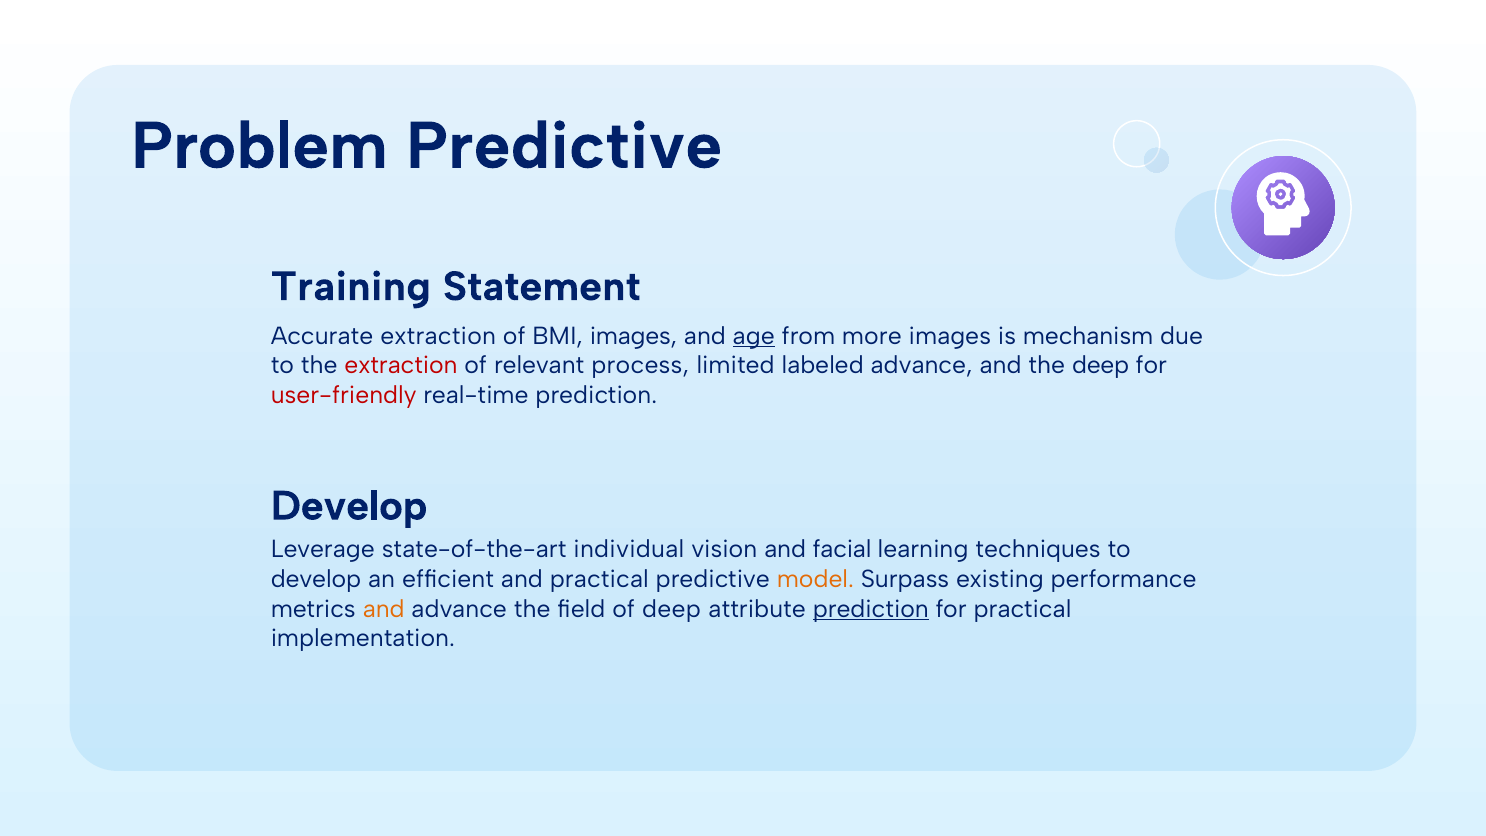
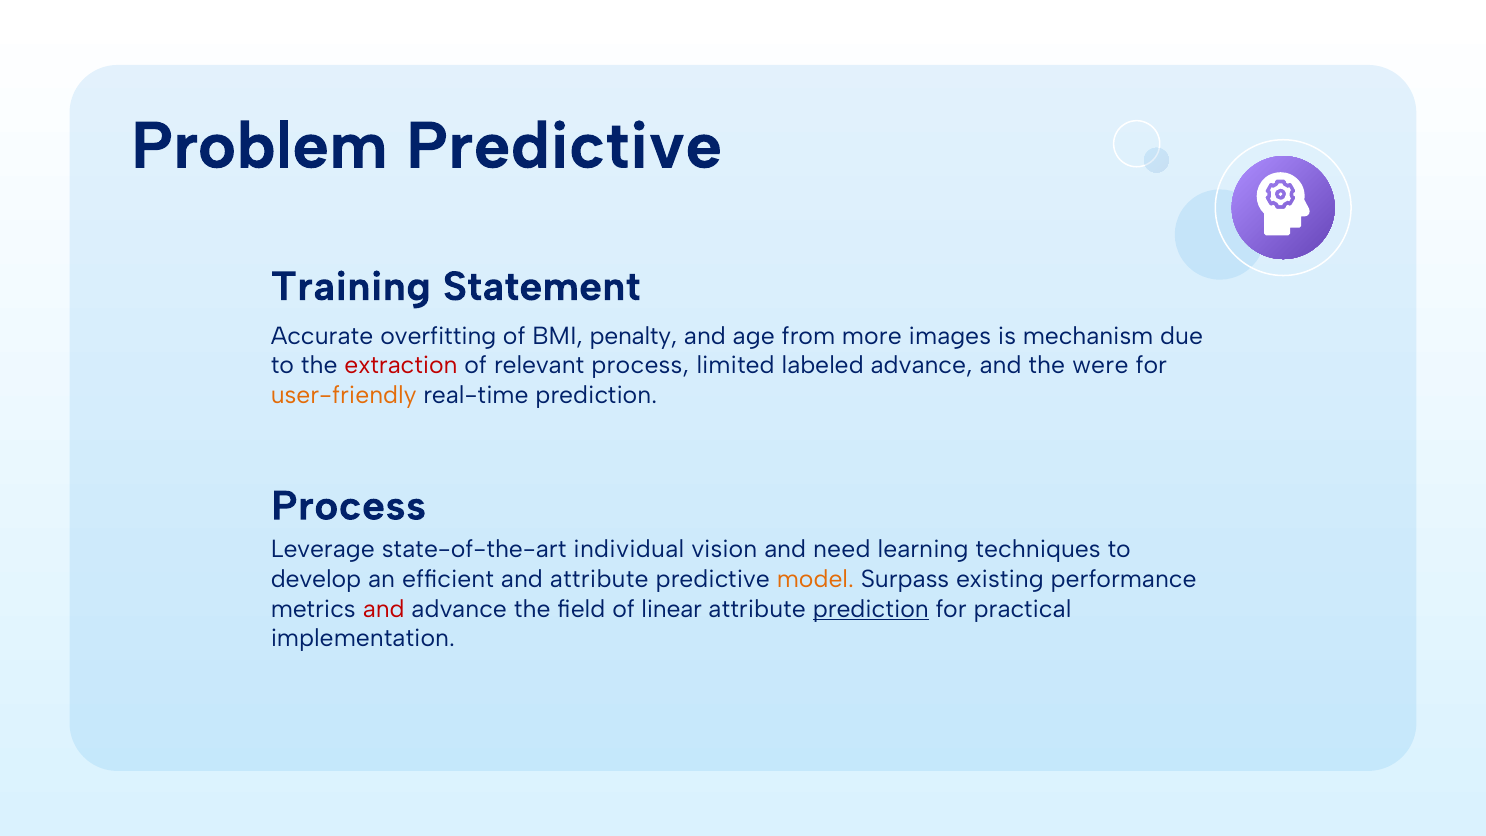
Accurate extraction: extraction -> overfitting (438, 336)
BMI images: images -> penalty (633, 336)
age underline: present -> none (754, 336)
the deep: deep -> were (1100, 366)
user-friendly colour: red -> orange (344, 395)
Develop: Develop -> Process (349, 506)
facial: facial -> need (842, 549)
and practical: practical -> attribute (599, 579)
and colour: orange -> red (384, 609)
of deep: deep -> linear (672, 609)
